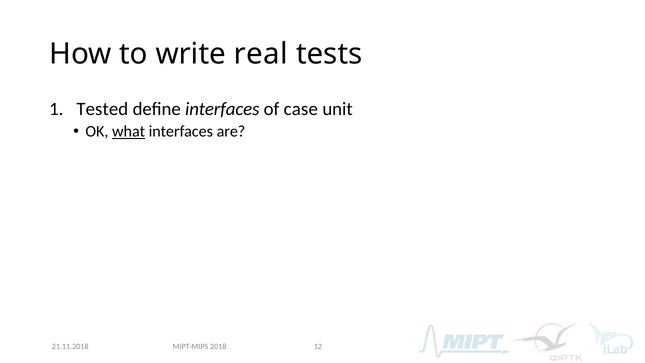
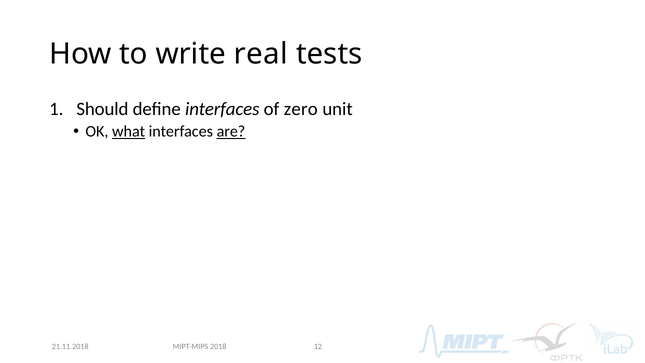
Tested: Tested -> Should (102, 109)
case: case -> zero (301, 109)
are underline: none -> present (231, 131)
